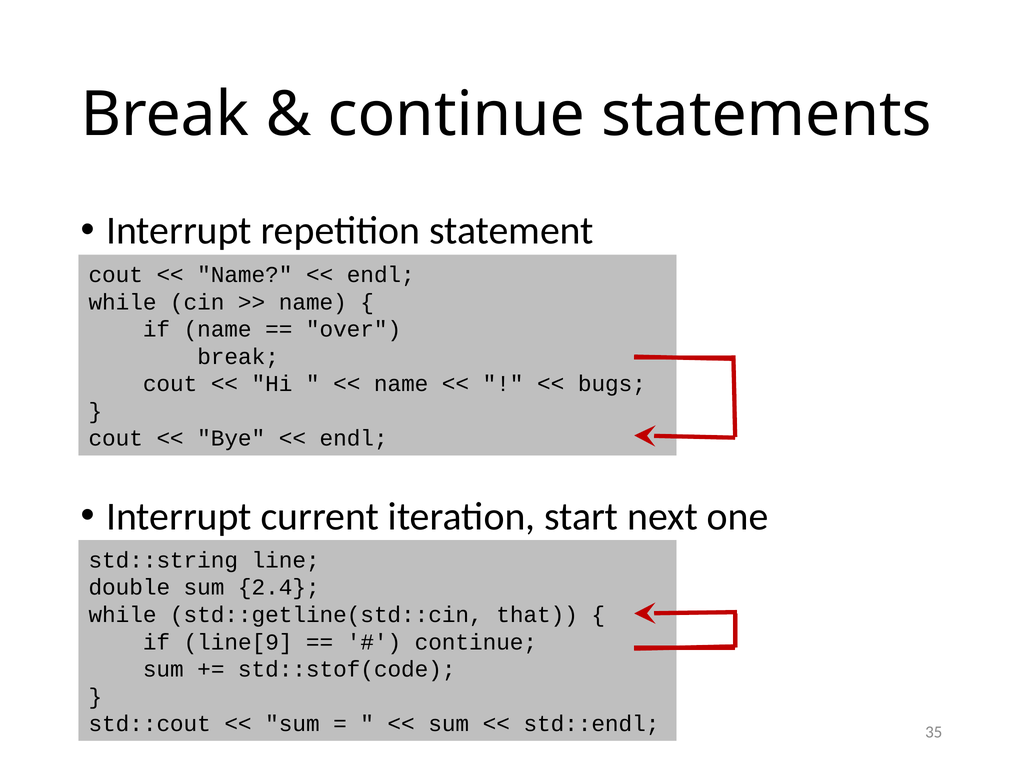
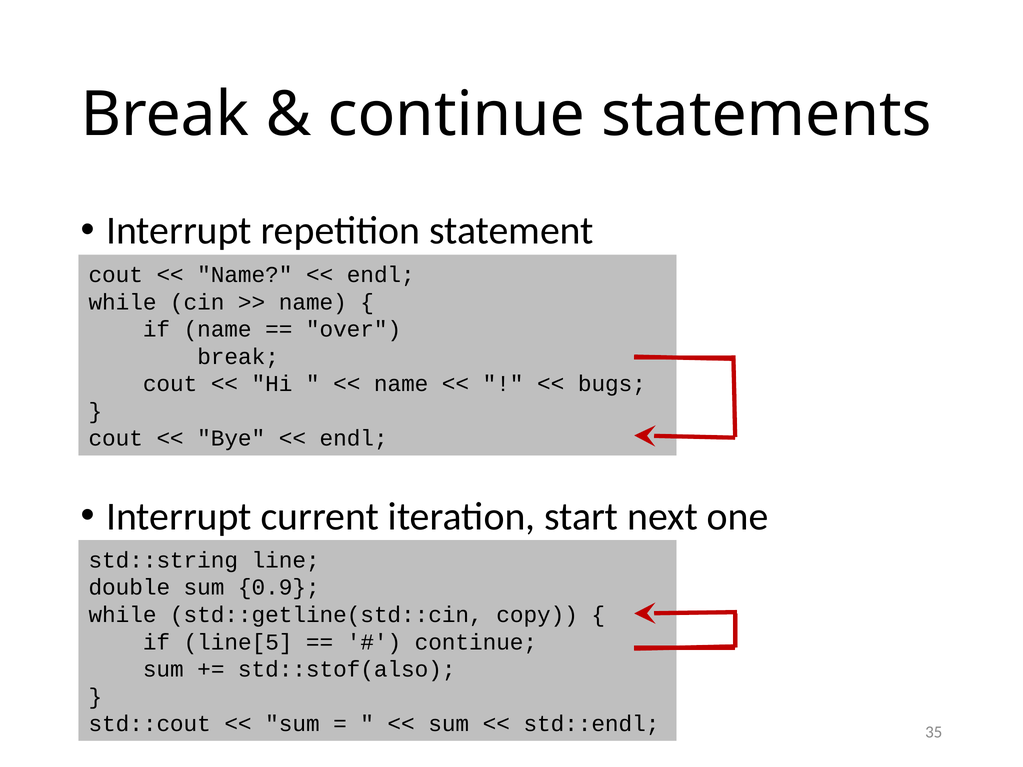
2.4: 2.4 -> 0.9 (279, 588)
that: that -> copy (537, 615)
line[9: line[9 -> line[5 (238, 642)
std::stof(code: std::stof(code -> std::stof(also (347, 669)
